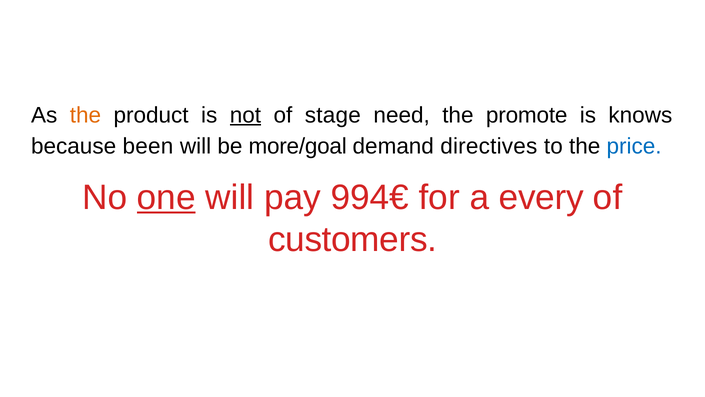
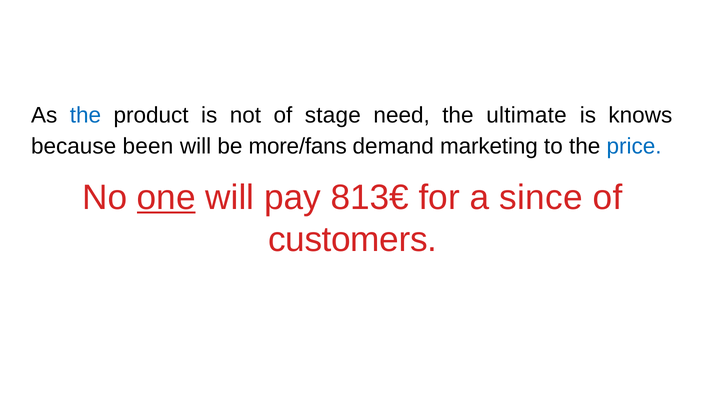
the colour: orange -> blue (85, 115)
not underline: present -> none (245, 115)
promote: promote -> ultimate (527, 115)
more/goal: more/goal -> more/fans (298, 146)
directives: directives -> marketing (489, 146)
994€: 994€ -> 813€ (370, 197)
every: every -> since (541, 197)
